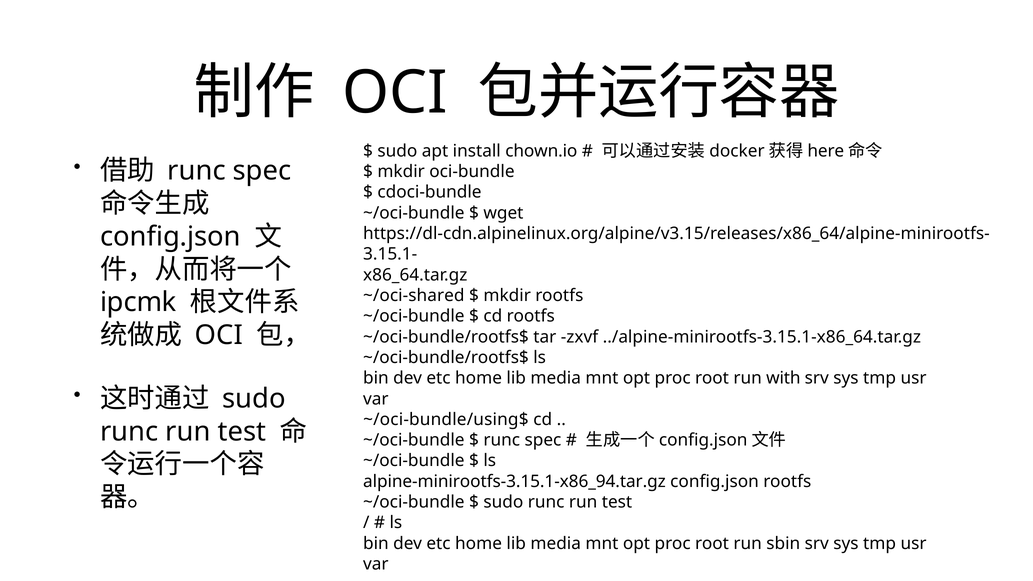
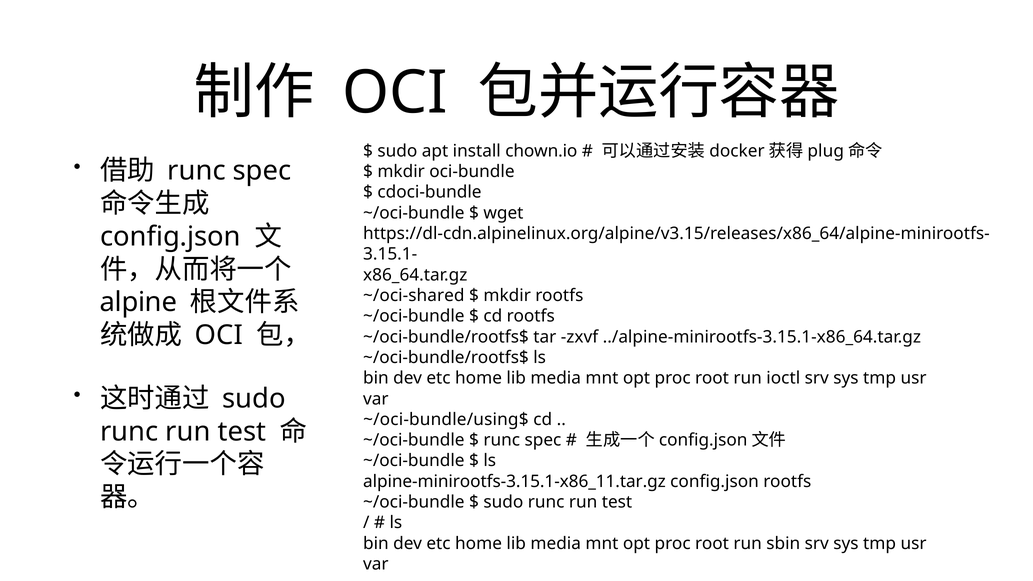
here: here -> plug (826, 151)
ipcmk: ipcmk -> alpine (138, 302)
with: with -> ioctl (783, 378)
alpine-minirootfs-3.15.1-x86_94.tar.gz: alpine-minirootfs-3.15.1-x86_94.tar.gz -> alpine-minirootfs-3.15.1-x86_11.tar.gz (514, 482)
